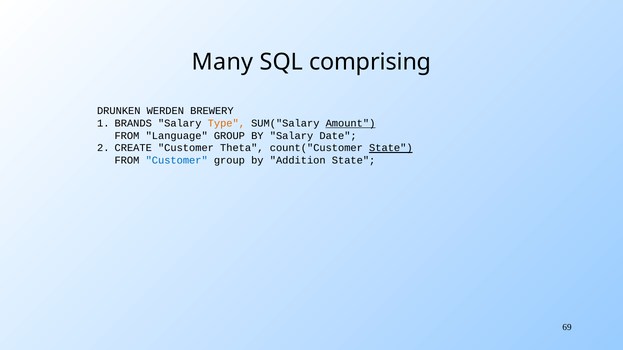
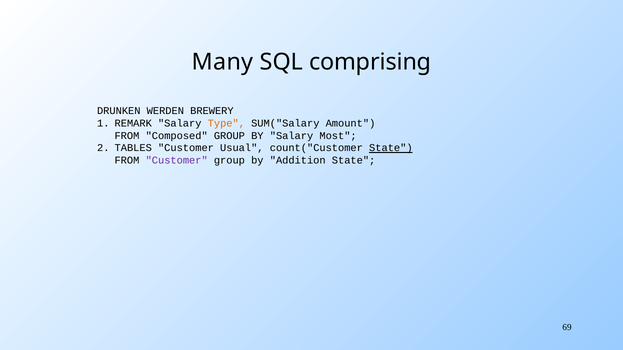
BRANDS: BRANDS -> REMARK (133, 123)
Amount underline: present -> none (351, 123)
Language: Language -> Composed (177, 136)
Date: Date -> Most (338, 136)
CREATE: CREATE -> TABLES (133, 148)
Theta: Theta -> Usual (242, 148)
Customer colour: blue -> purple (177, 161)
